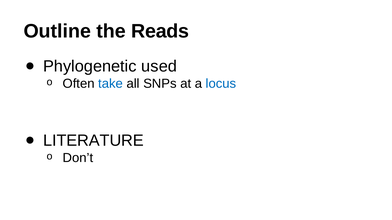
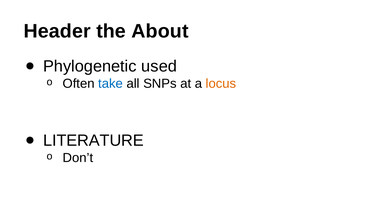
Outline: Outline -> Header (57, 31)
Reads: Reads -> About (160, 31)
locus colour: blue -> orange (221, 84)
